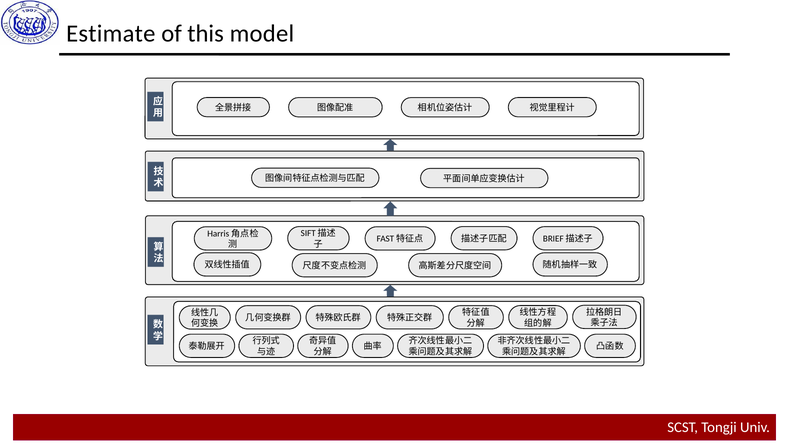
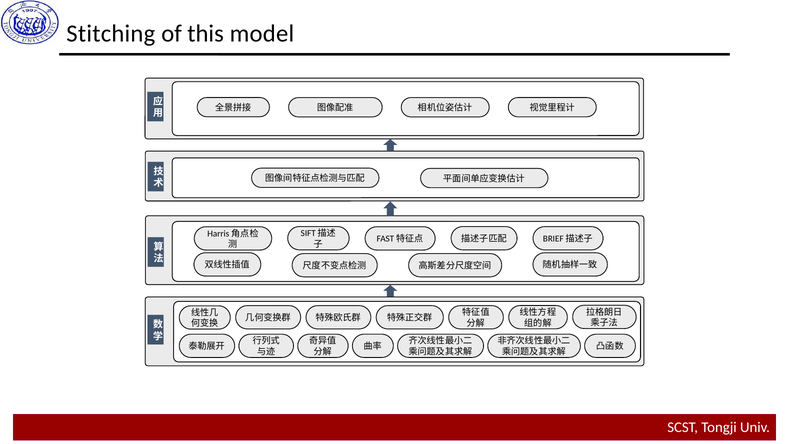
Estimate: Estimate -> Stitching (111, 34)
